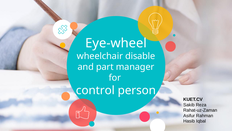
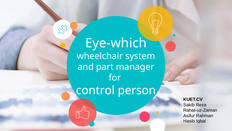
Eye-wheel: Eye-wheel -> Eye-which (116, 43)
disable: disable -> system (140, 56)
